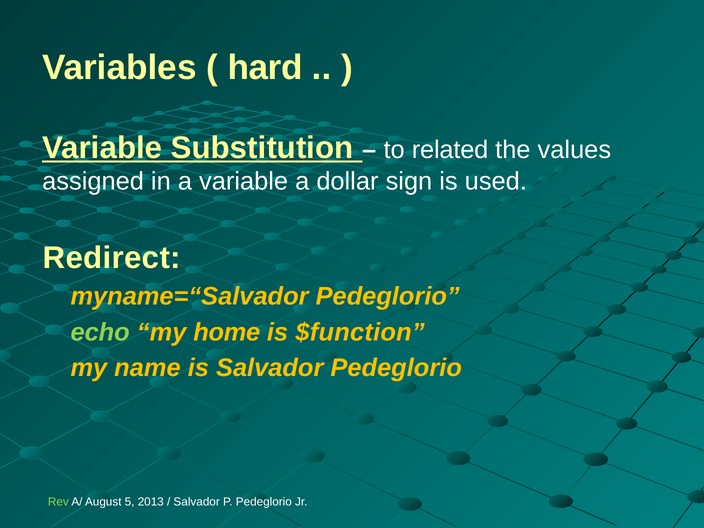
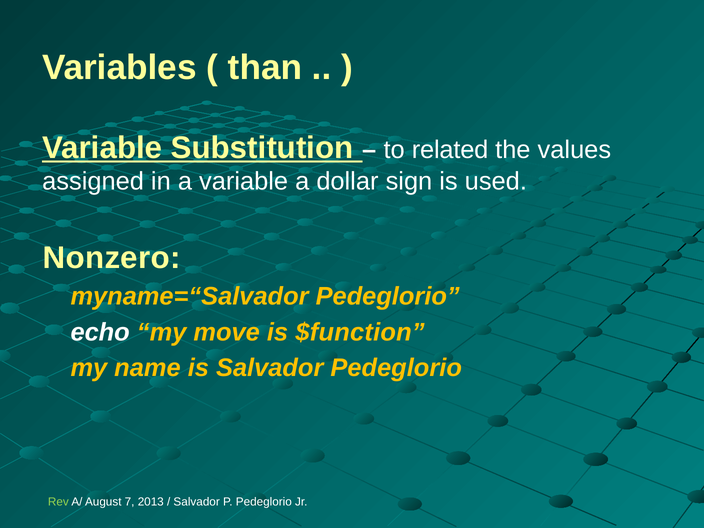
hard: hard -> than (265, 68)
Redirect: Redirect -> Nonzero (112, 258)
echo colour: light green -> white (100, 332)
home: home -> move (227, 332)
5: 5 -> 7 (130, 502)
